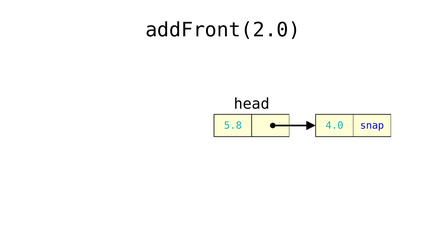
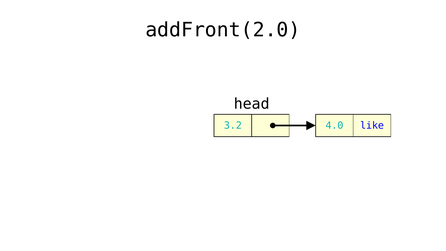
5.8: 5.8 -> 3.2 (233, 126)
snap: snap -> like (372, 126)
